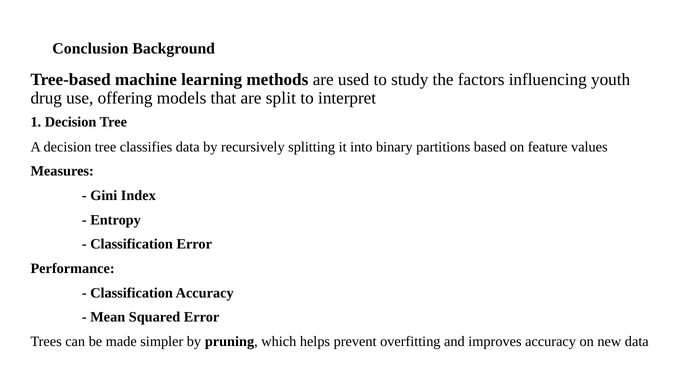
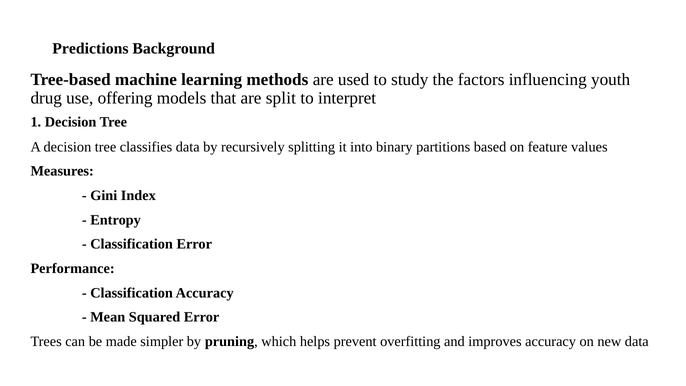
Conclusion: Conclusion -> Predictions (90, 48)
